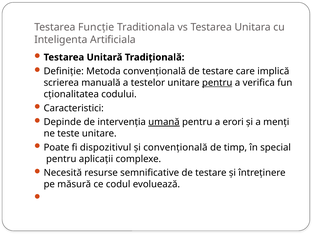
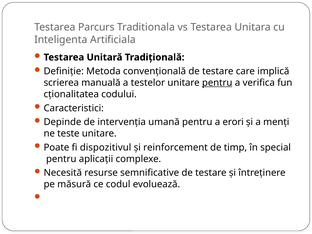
Funcție: Funcție -> Parcurs (96, 27)
umană underline: present -> none (164, 122)
și convențională: convențională -> reinforcement (175, 147)
